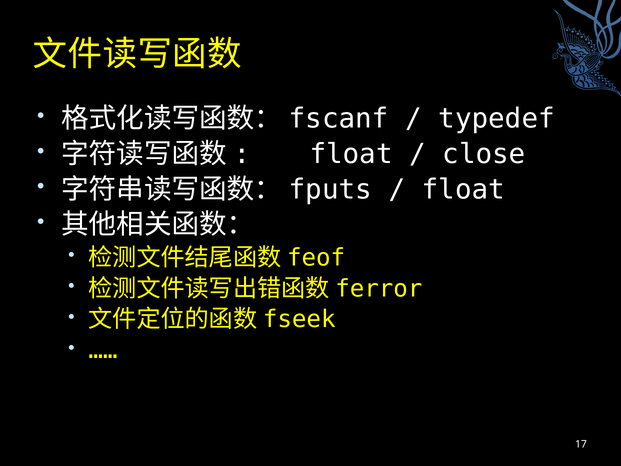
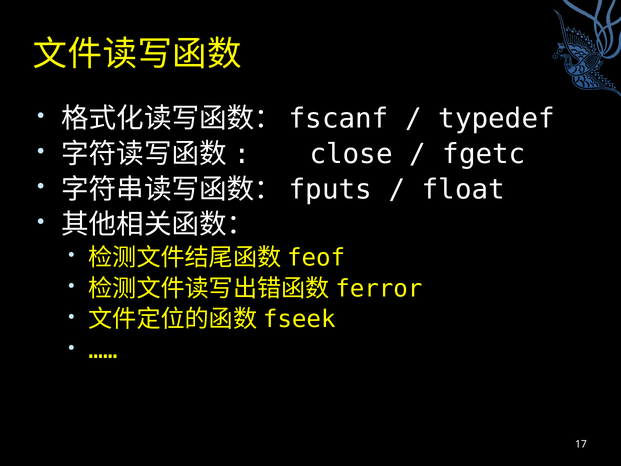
float: float -> close (351, 154)
close: close -> fgetc (484, 154)
